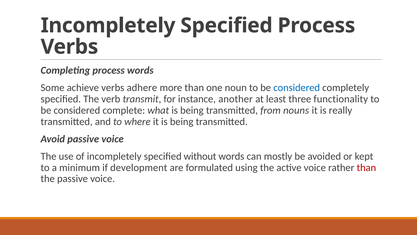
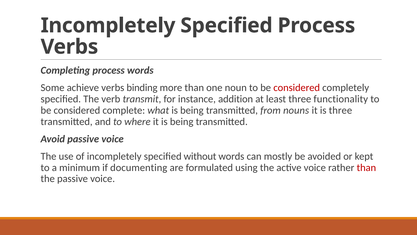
adhere: adhere -> binding (142, 88)
considered colour: blue -> red (297, 88)
another: another -> addition (236, 99)
is really: really -> three (340, 110)
development: development -> documenting (139, 167)
